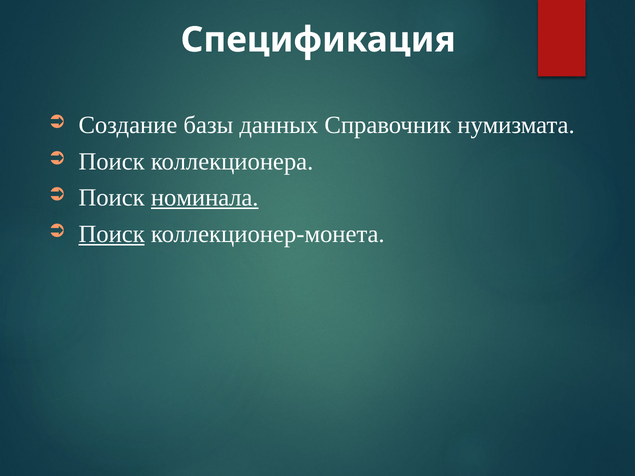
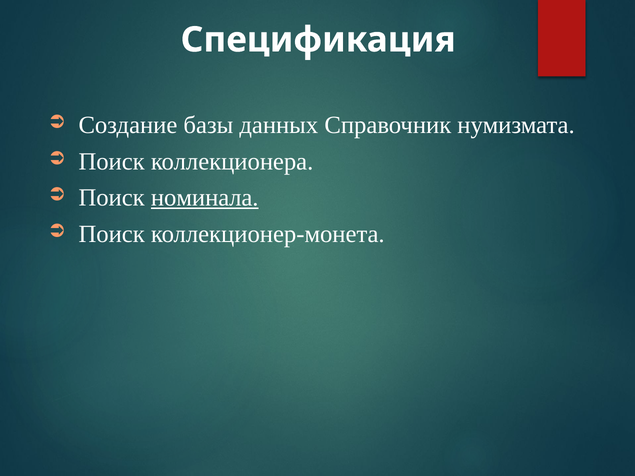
Поиск underline: present -> none (112, 234)
